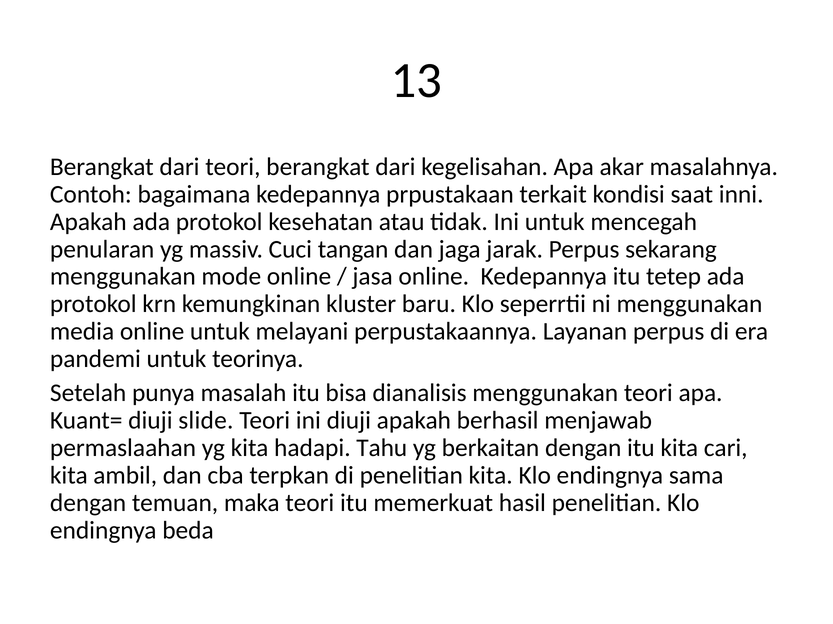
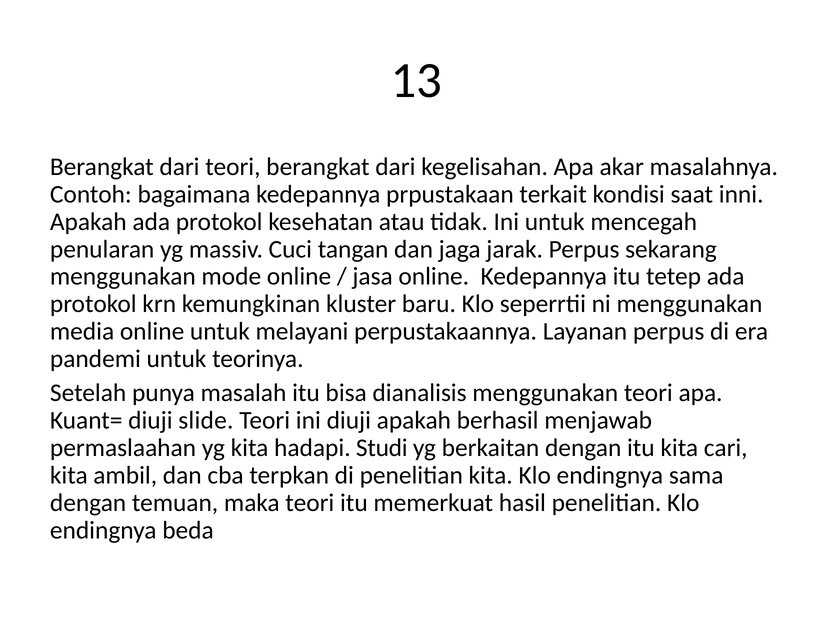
Tahu: Tahu -> Studi (382, 448)
